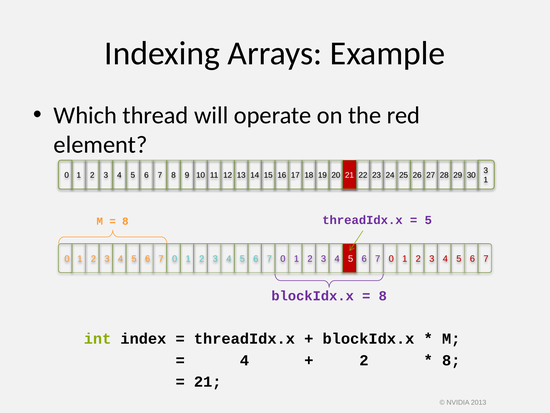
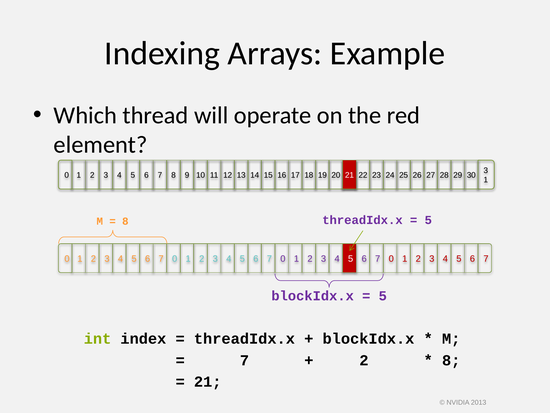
8: 8 -> 5 (383, 296)
4: 4 -> 7 (244, 360)
